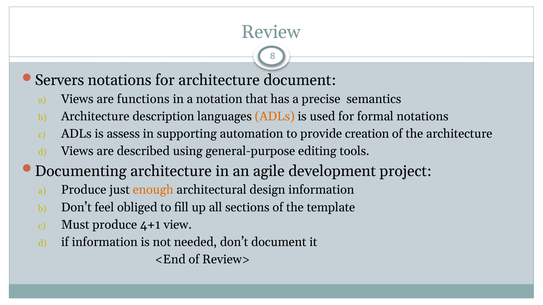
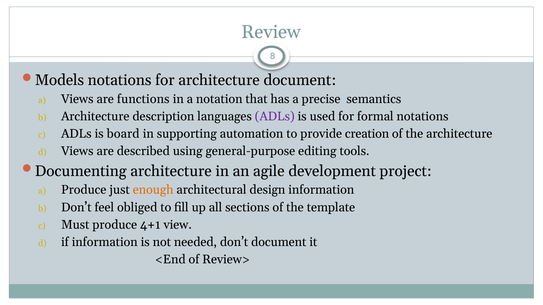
Servers: Servers -> Models (59, 80)
ADLs colour: orange -> purple (275, 117)
assess: assess -> board (123, 134)
